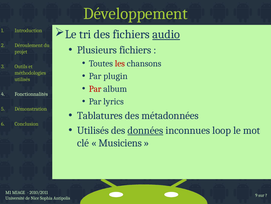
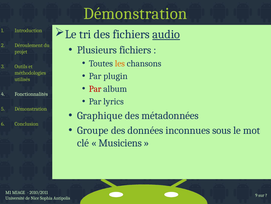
Développement: Développement -> Démonstration (135, 14)
les colour: red -> orange (120, 63)
Tablatures: Tablatures -> Graphique (100, 115)
Utilisés: Utilisés -> Groupe (93, 130)
données underline: present -> none (145, 130)
loop: loop -> sous (222, 130)
